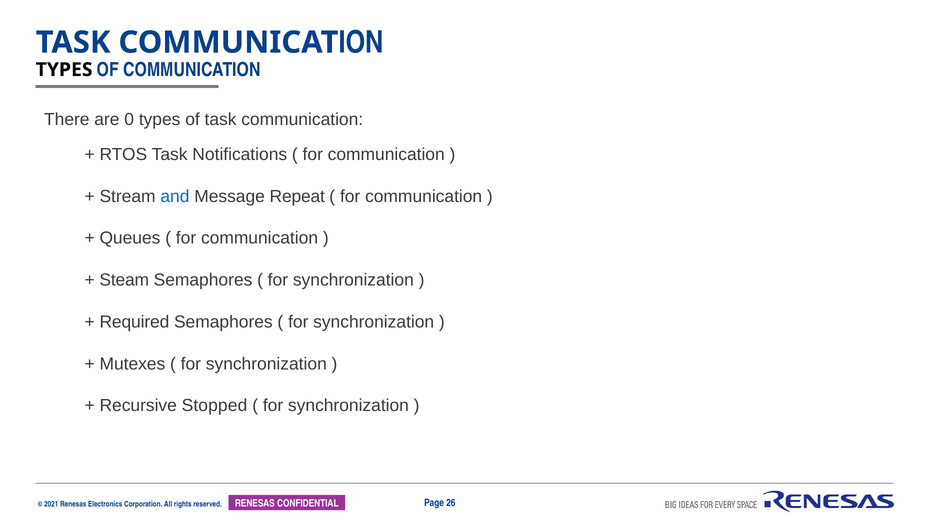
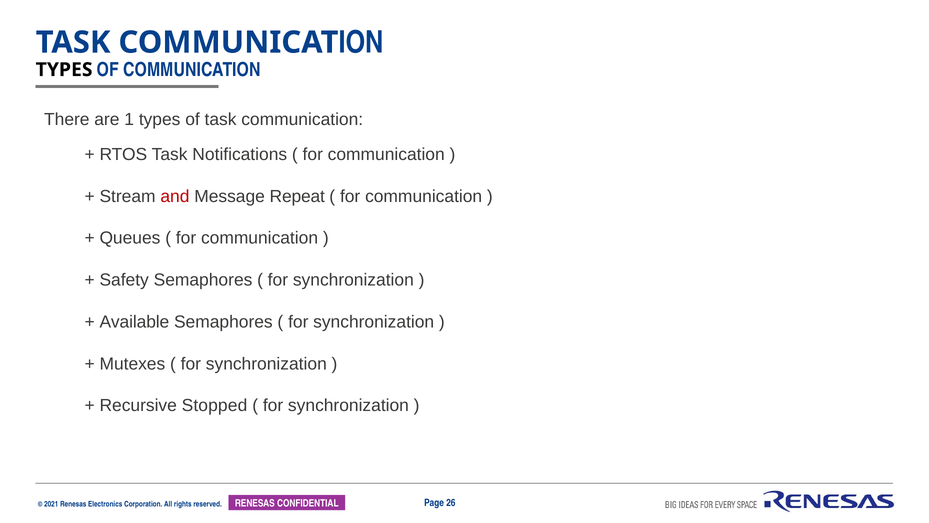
0: 0 -> 1 (129, 120)
and colour: blue -> red (175, 196)
Steam: Steam -> Safety (124, 280)
Required: Required -> Available (134, 322)
